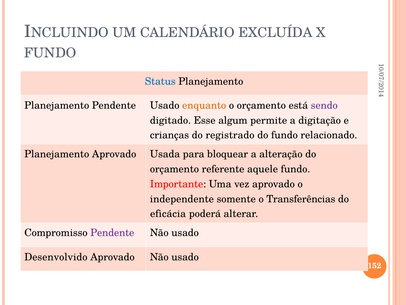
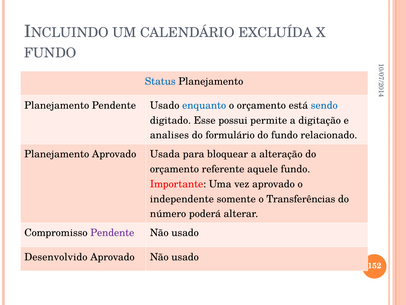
enquanto colour: orange -> blue (204, 105)
sendo colour: purple -> blue (324, 105)
algum: algum -> possui (233, 120)
crianças: crianças -> analises (169, 135)
registrado: registrado -> formulário (230, 135)
eficácia: eficácia -> número (168, 214)
